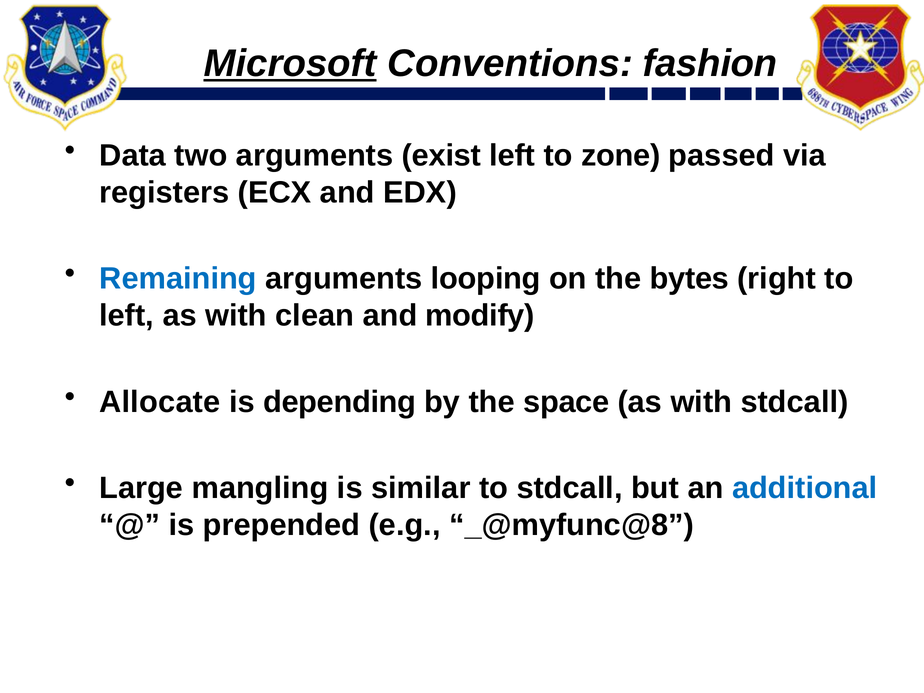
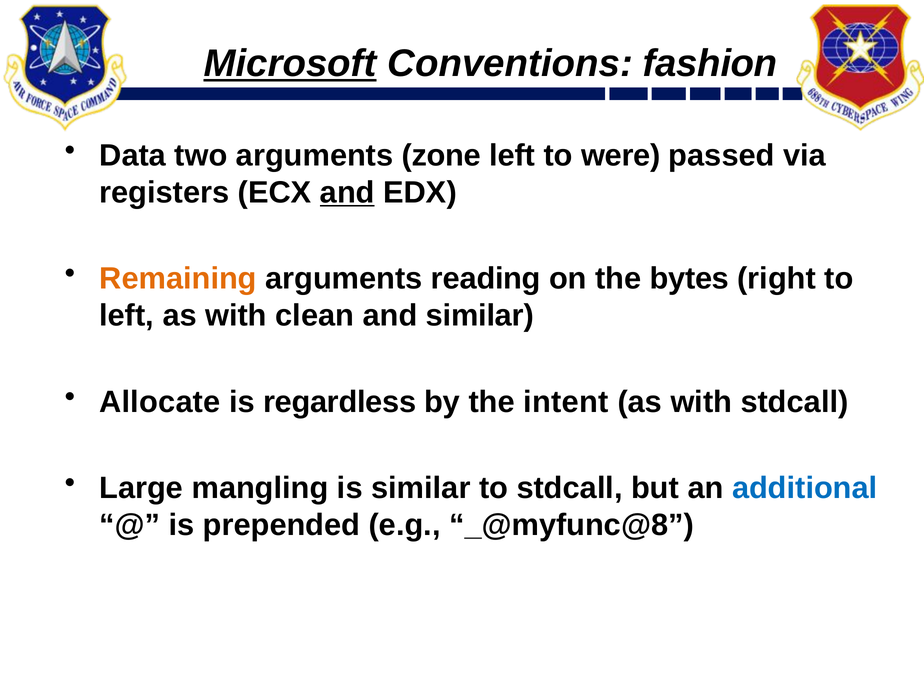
exist: exist -> zone (441, 156)
zone: zone -> were (621, 156)
and underline: none -> present (347, 192)
Remaining colour: blue -> orange (178, 279)
looping: looping -> reading (486, 279)
and modify: modify -> similar (480, 316)
depending: depending -> regardless (340, 402)
space: space -> intent (566, 402)
